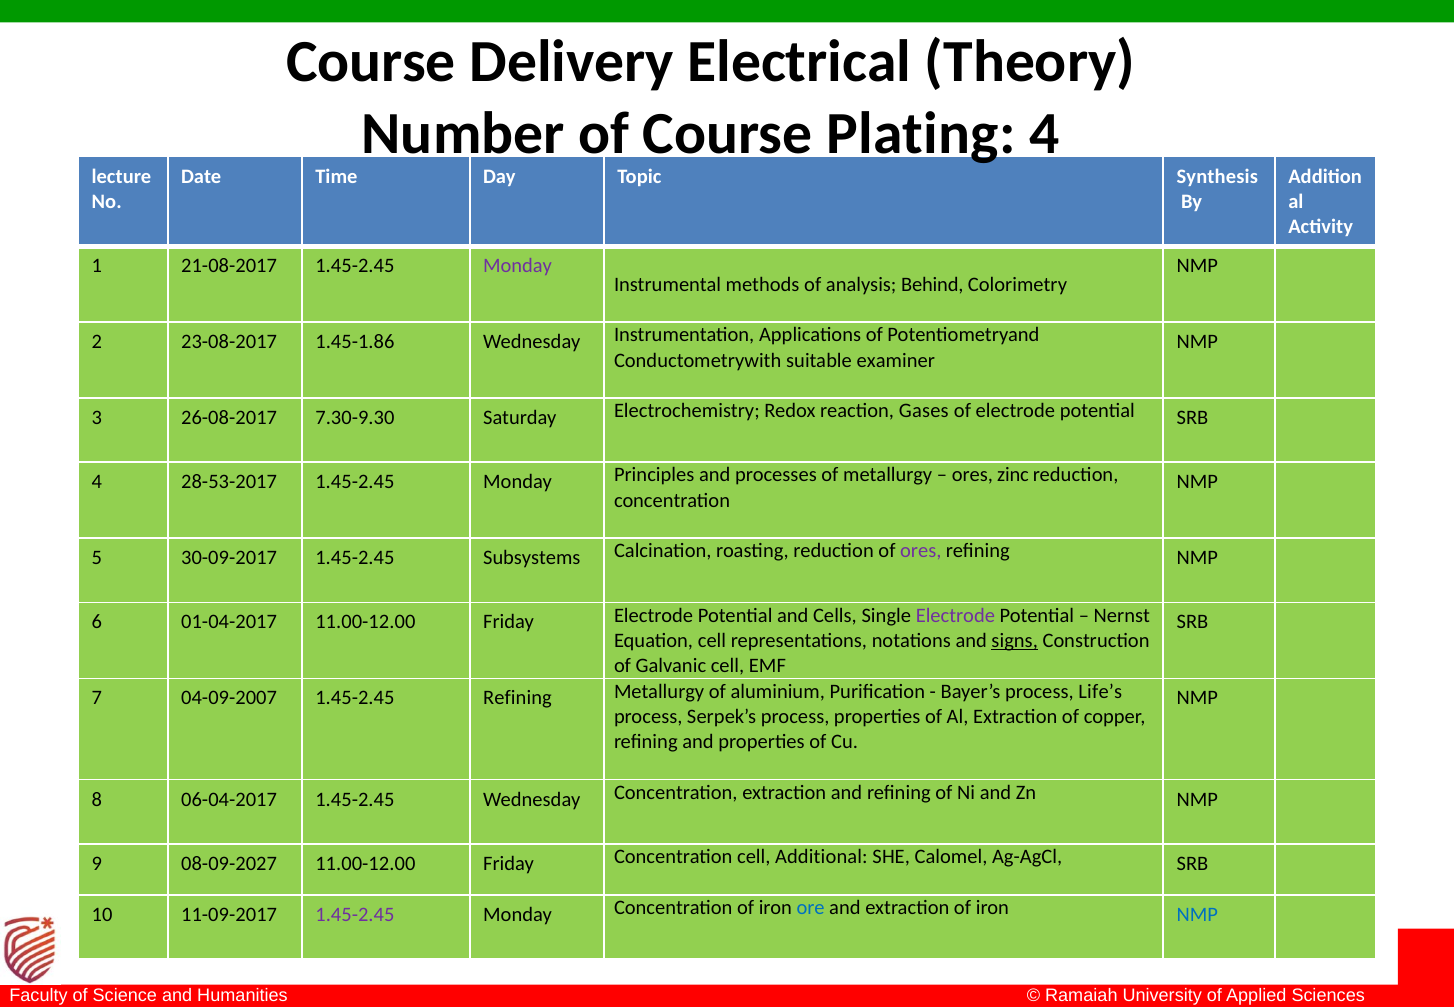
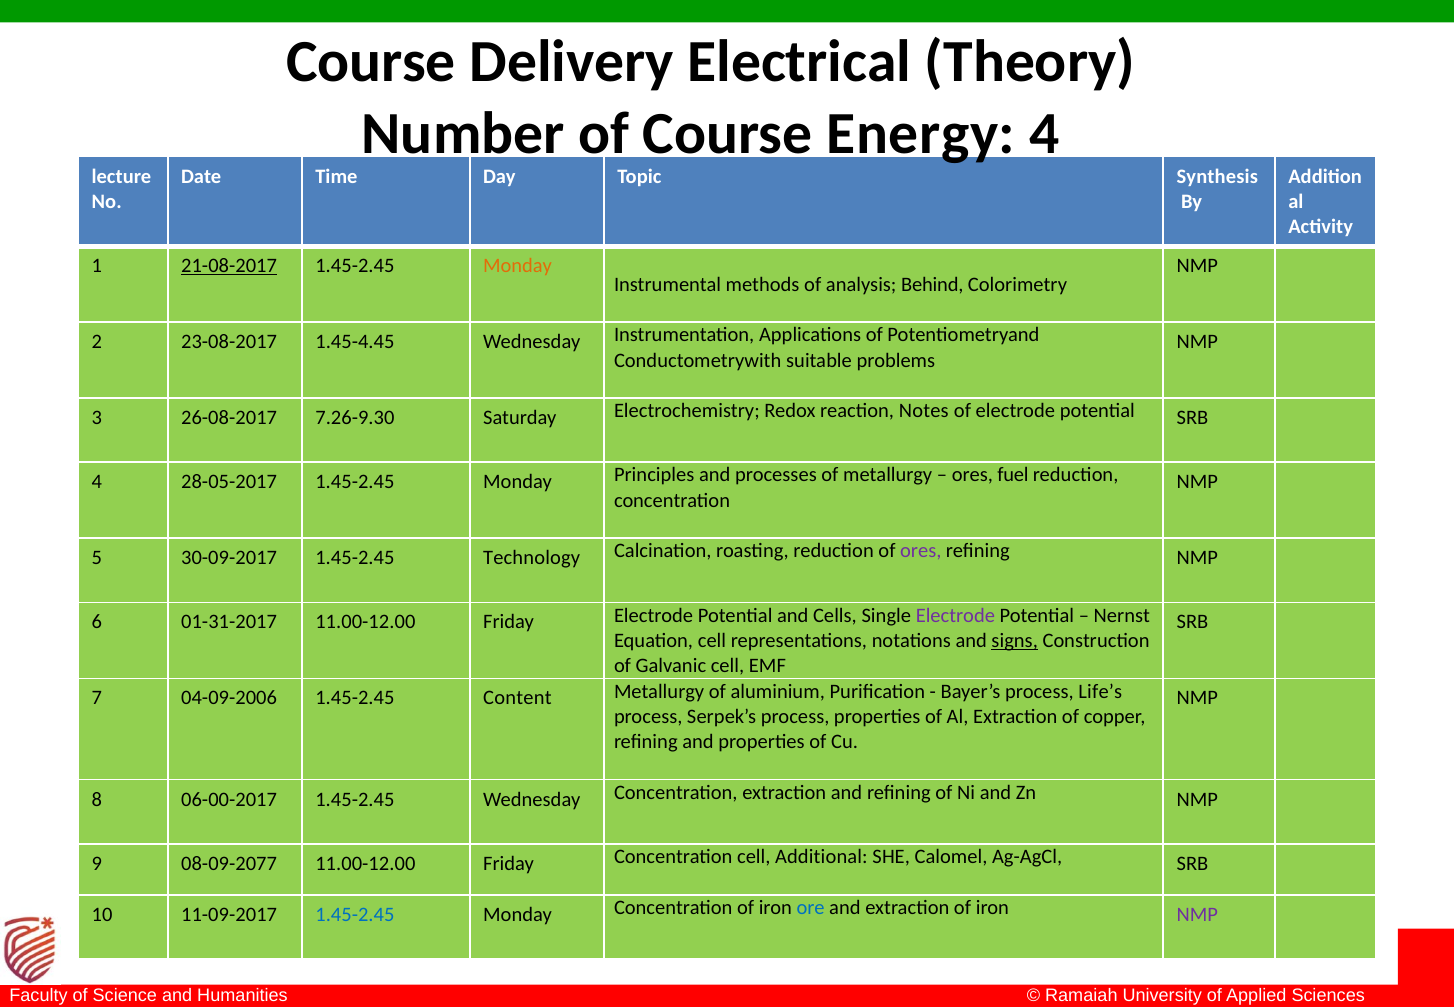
Plating: Plating -> Energy (921, 134)
21-08-2017 underline: none -> present (229, 266)
Monday colour: purple -> orange (518, 266)
1.45-1.86: 1.45-1.86 -> 1.45-4.45 (355, 342)
examiner: examiner -> problems (896, 360)
7.30-9.30: 7.30-9.30 -> 7.26-9.30 (355, 418)
Gases: Gases -> Notes (924, 411)
28-53-2017: 28-53-2017 -> 28-05-2017 (229, 482)
zinc: zinc -> fuel (1013, 475)
Subsystems: Subsystems -> Technology (532, 558)
01-04-2017: 01-04-2017 -> 01-31-2017 (229, 622)
04-09-2007: 04-09-2007 -> 04-09-2006 (229, 698)
1.45-2.45 Refining: Refining -> Content (517, 698)
06-04-2017: 06-04-2017 -> 06-00-2017 (229, 799)
08-09-2027: 08-09-2027 -> 08-09-2077 (229, 863)
1.45-2.45 colour: purple -> blue (355, 914)
NMP colour: blue -> purple (1197, 914)
